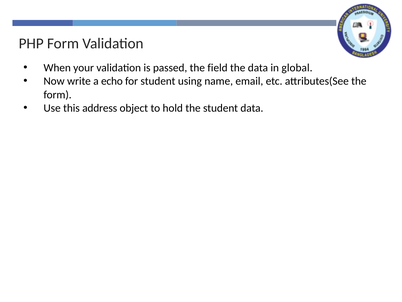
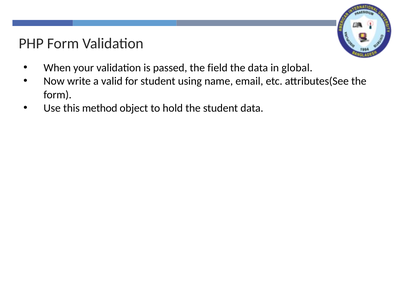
echo: echo -> valid (112, 81)
address: address -> method (100, 108)
